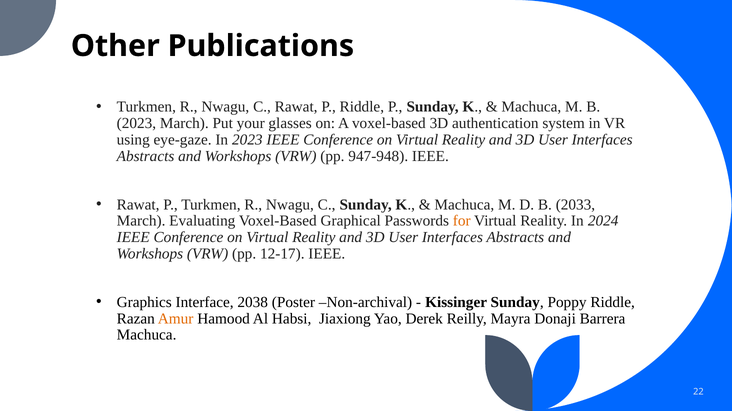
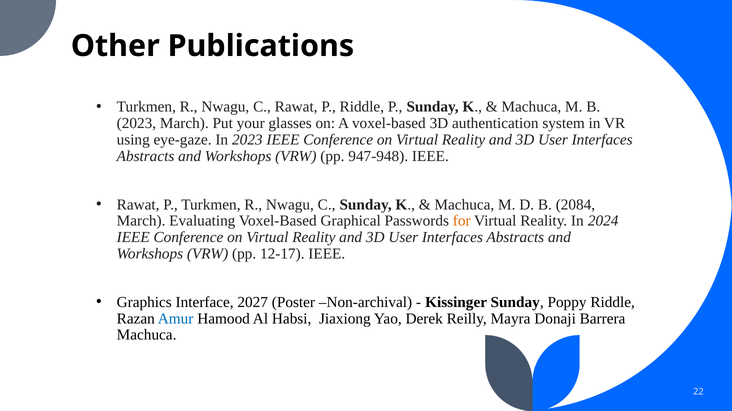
2033: 2033 -> 2084 (575, 205)
2038: 2038 -> 2027 (253, 303)
Amur colour: orange -> blue (176, 319)
